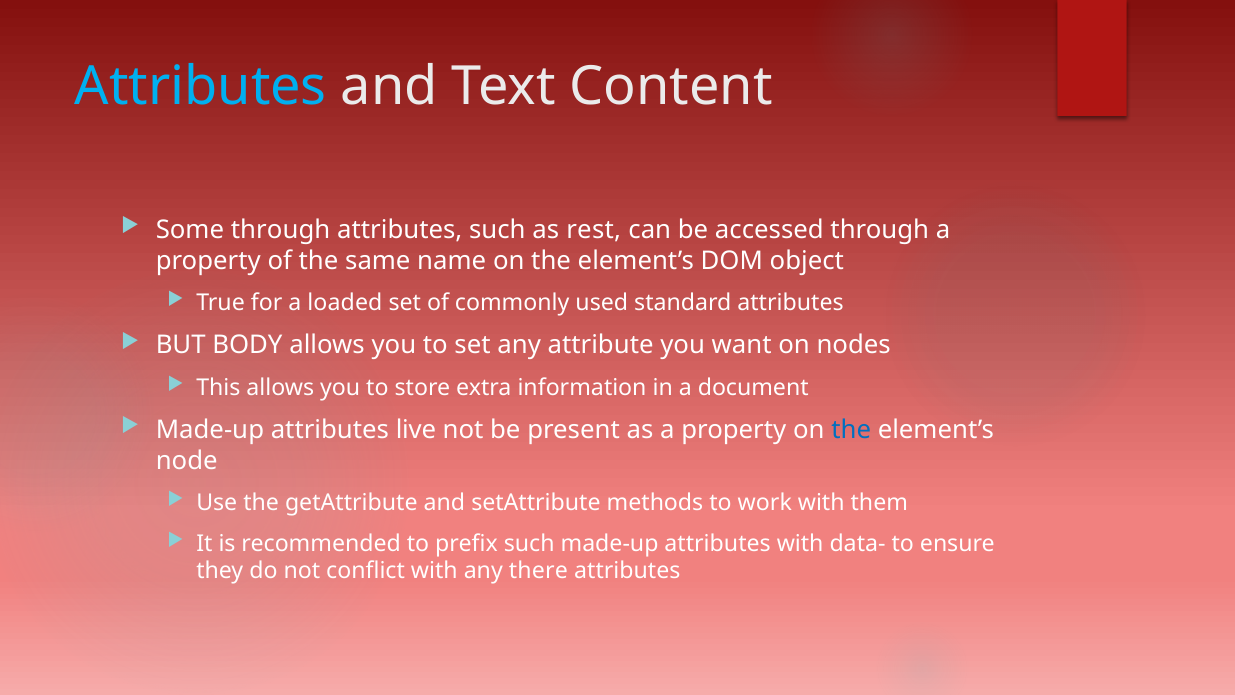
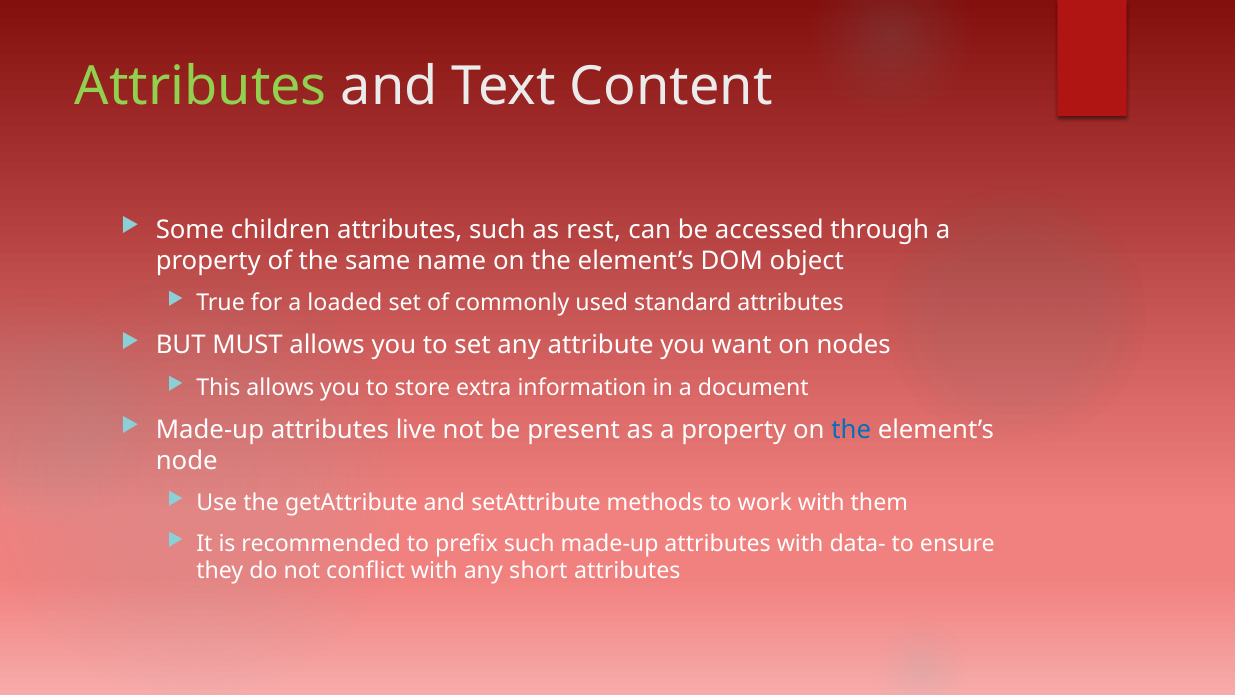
Attributes colour: light blue -> light green (201, 87)
Some through: through -> children (281, 230)
BODY: BODY -> MUST (247, 345)
there: there -> short (538, 571)
